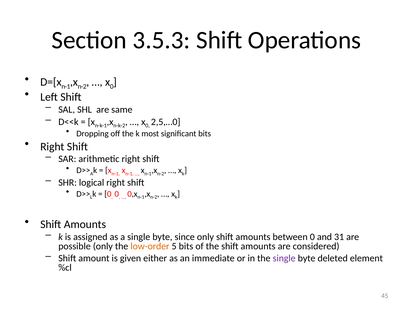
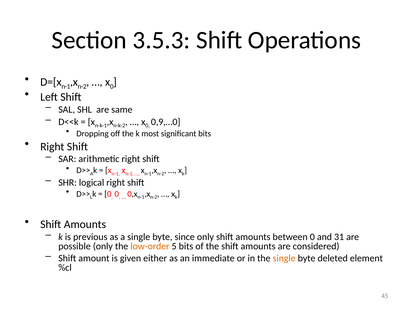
2,5,…0: 2,5,…0 -> 0,9,…0 (166, 122)
assigned: assigned -> previous (90, 237)
single colour: purple -> orange (284, 258)
